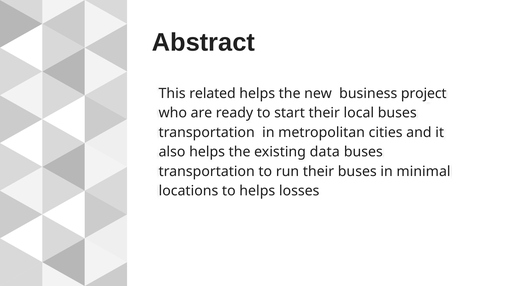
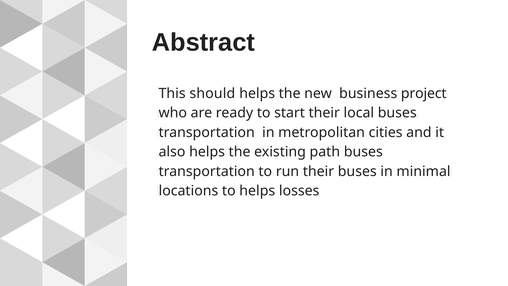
related: related -> should (212, 93)
data: data -> path (325, 152)
